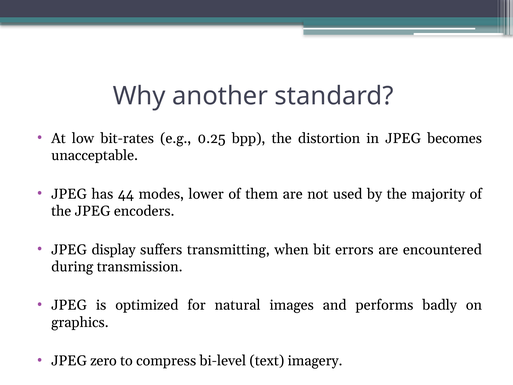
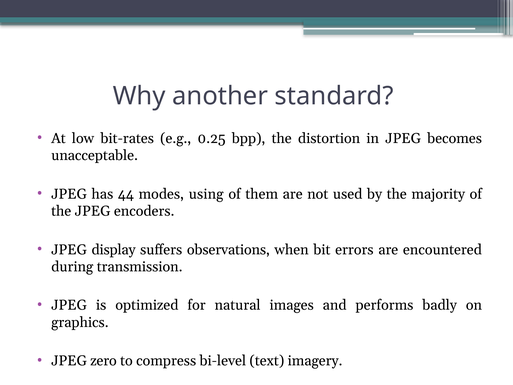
lower: lower -> using (206, 194)
transmitting: transmitting -> observations (228, 249)
